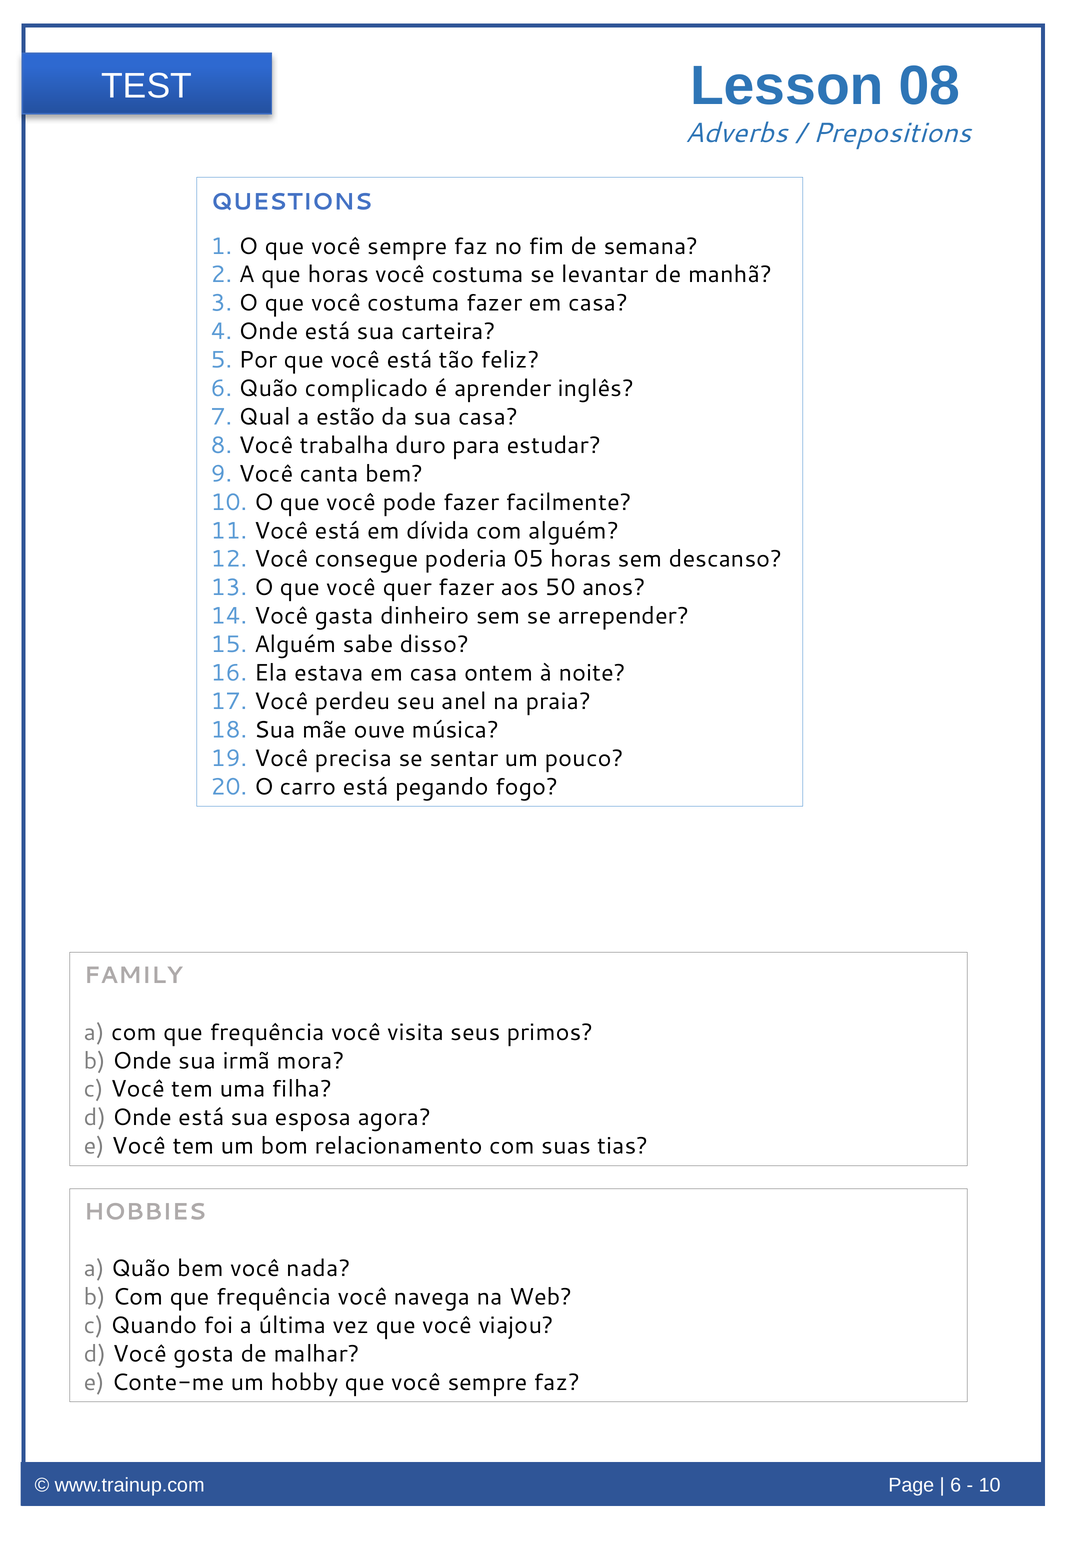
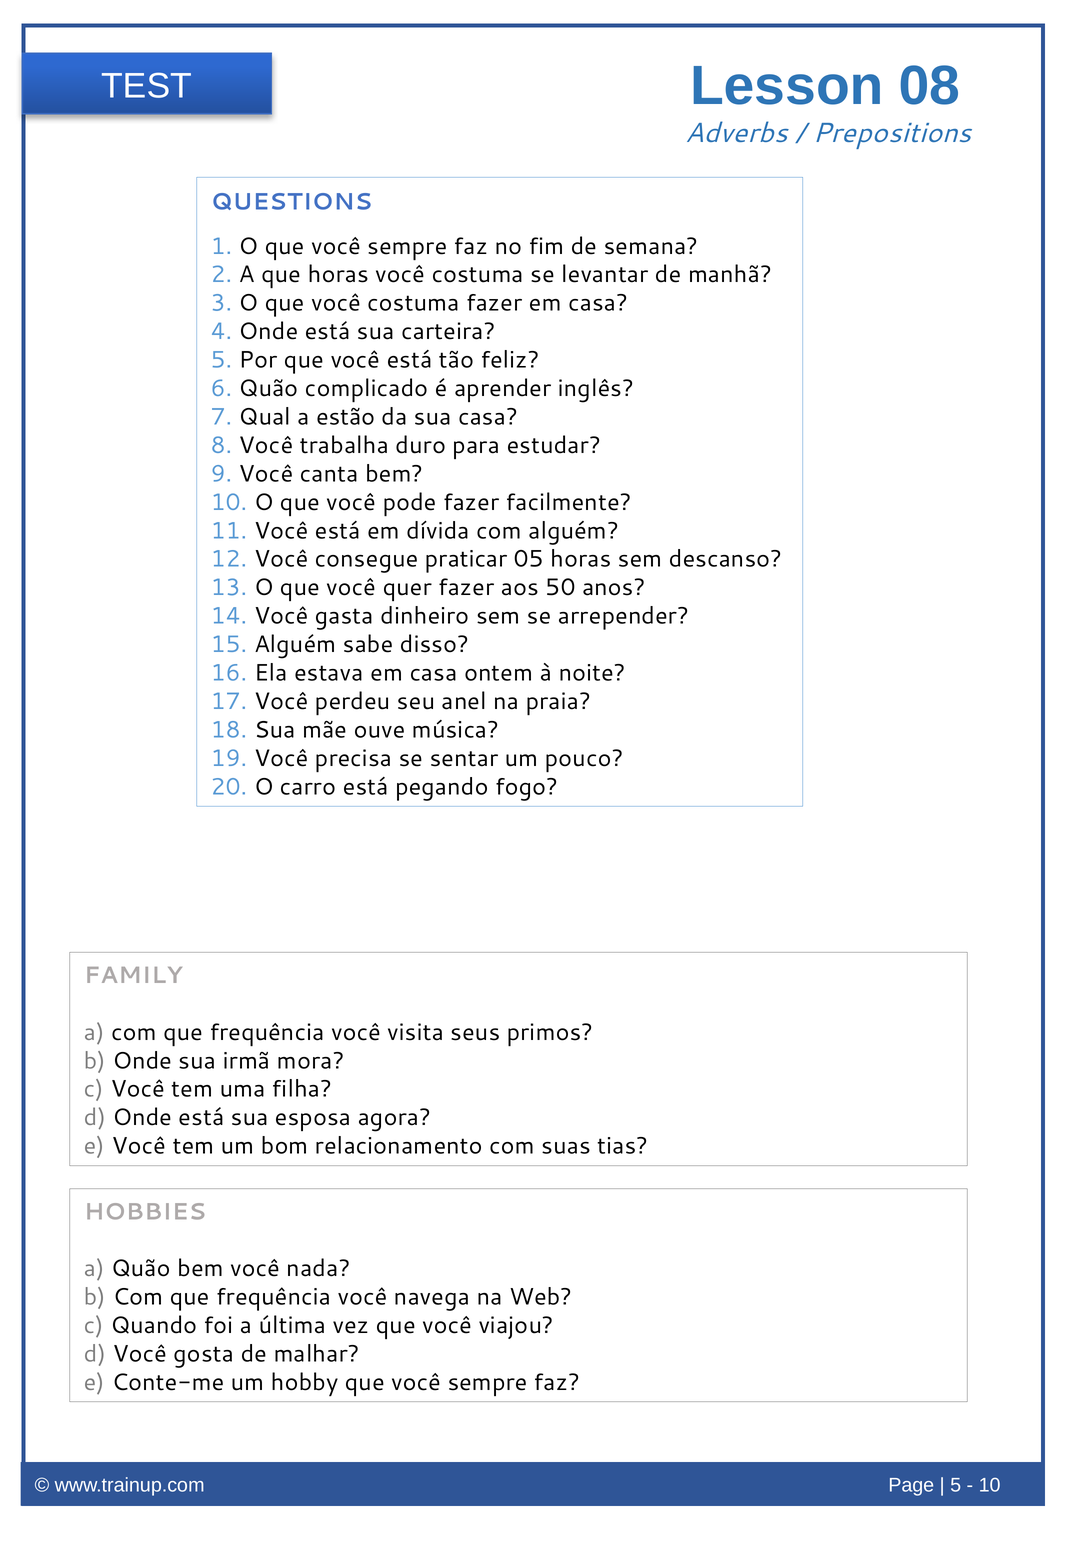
poderia: poderia -> praticar (466, 559)
6: 6 -> 5 (956, 1486)
